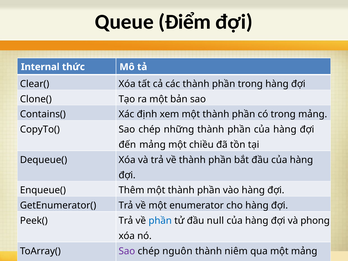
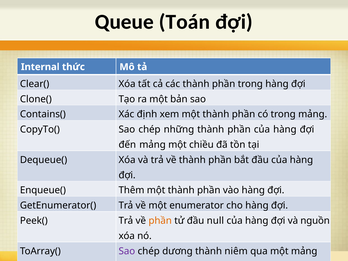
Điểm: Điểm -> Toán (184, 22)
phần colour: blue -> orange (160, 221)
phong: phong -> nguồn (315, 221)
nguôn: nguôn -> dương (177, 251)
